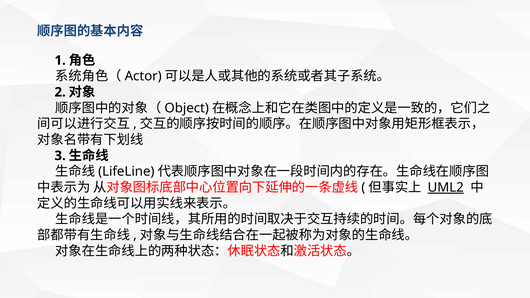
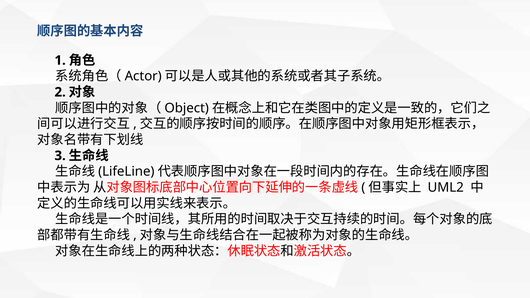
UML2 underline: present -> none (446, 188)
